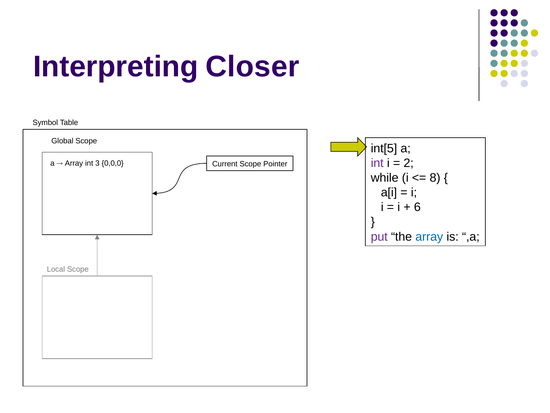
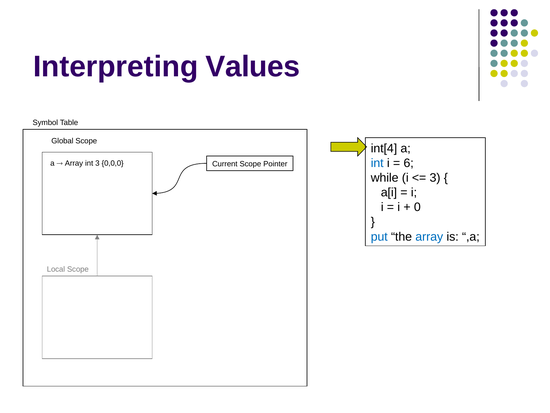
Closer: Closer -> Values (253, 67)
int[5: int[5 -> int[4 (384, 148)
int colour: purple -> blue (377, 163)
2: 2 -> 6 (409, 163)
8: 8 -> 3 (435, 178)
6: 6 -> 0 (417, 207)
put colour: purple -> blue (379, 236)
